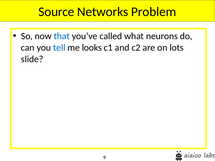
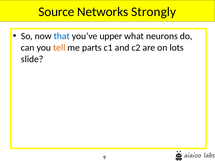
Problem: Problem -> Strongly (154, 12)
called: called -> upper (111, 36)
tell colour: blue -> orange (59, 48)
looks: looks -> parts (92, 48)
